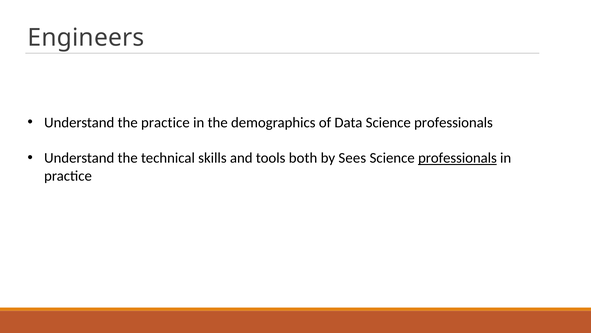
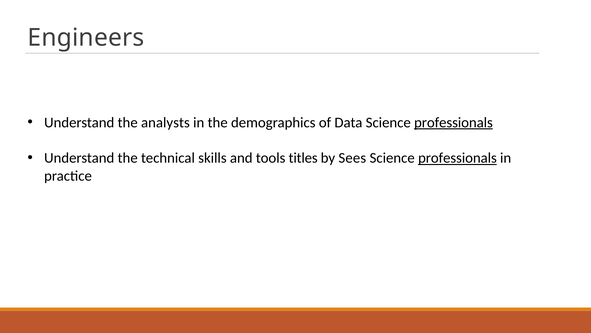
the practice: practice -> analysts (165, 122)
professionals underline: none -> present (453, 122)
both: both -> titles (303, 158)
